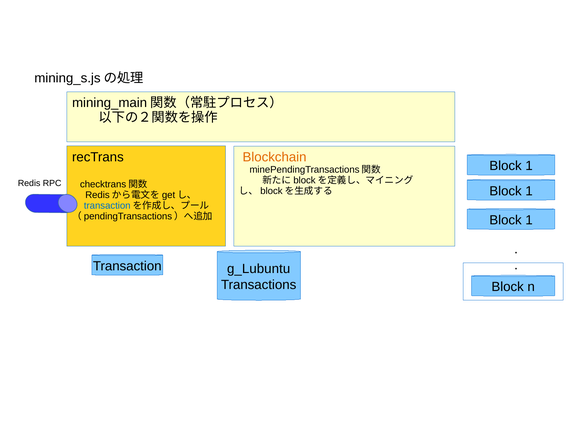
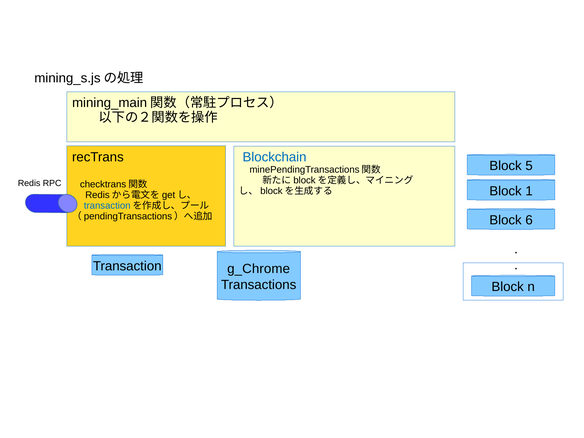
Blockchain colour: orange -> blue (275, 157)
1: 1 -> 5 (529, 166)
1: 1 -> 6 (529, 220)
g_Lubuntu: g_Lubuntu -> g_Chrome (259, 269)
